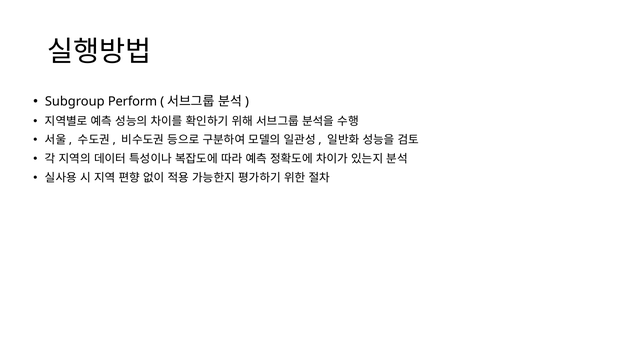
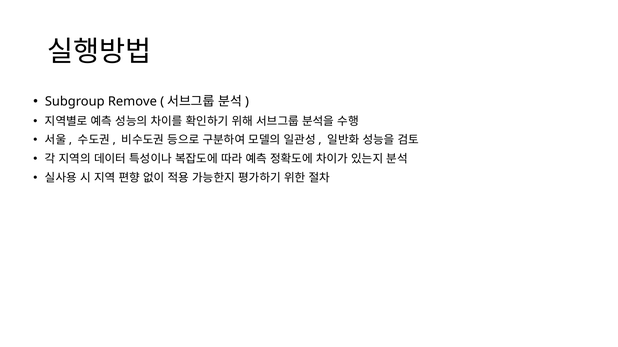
Perform: Perform -> Remove (132, 102)
